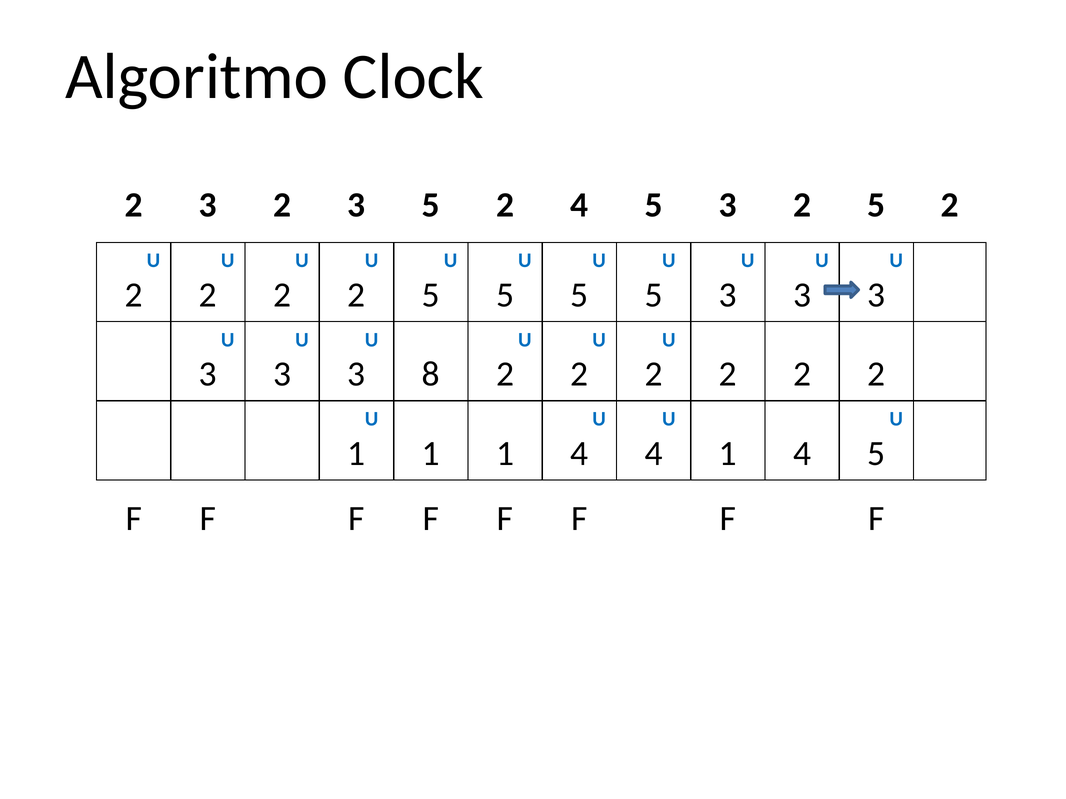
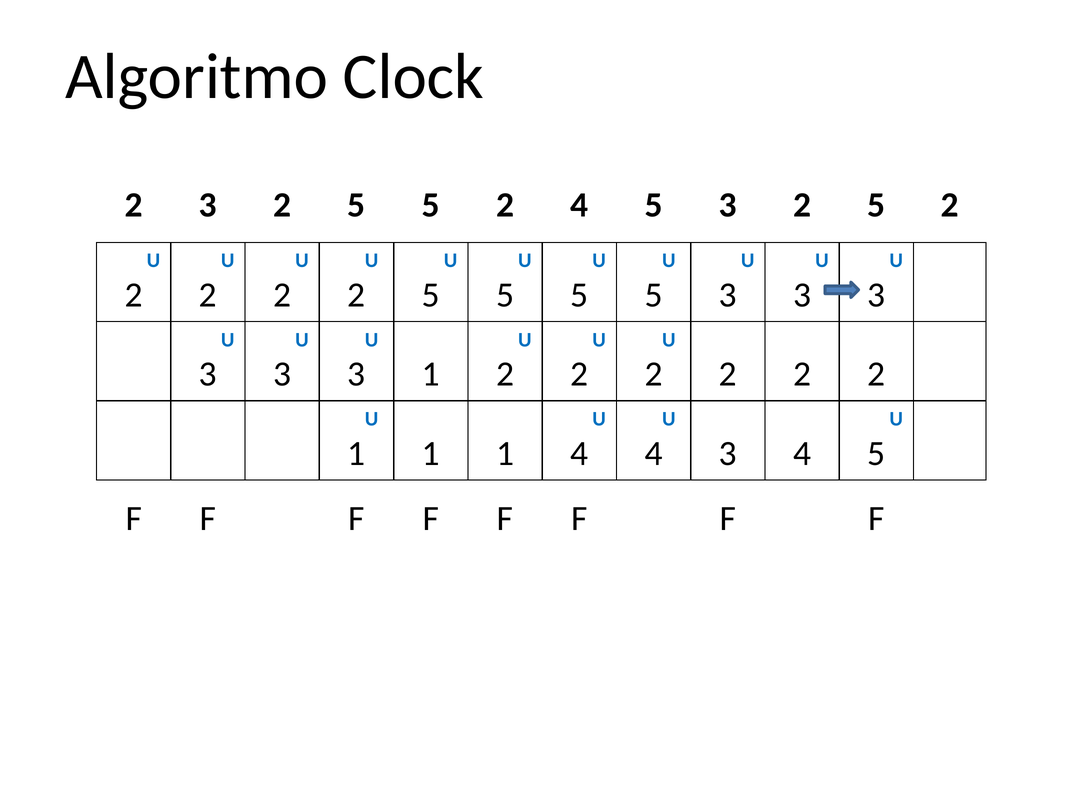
2 3 2 3: 3 -> 5 (356, 205)
3 8: 8 -> 1 (431, 374)
4 1: 1 -> 3 (728, 454)
